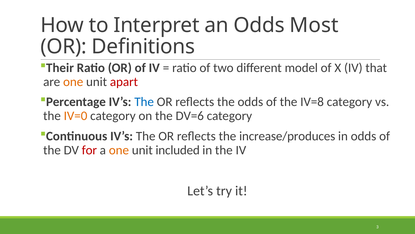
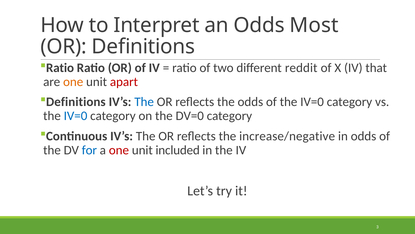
Their: Their -> Ratio (60, 68)
model: model -> reddit (301, 68)
Percentage: Percentage -> Definitions (76, 102)
of the IV=8: IV=8 -> IV=0 (312, 102)
IV=0 colour: orange -> blue (76, 116)
DV=6: DV=6 -> DV=0 (190, 116)
increase/produces: increase/produces -> increase/negative (287, 136)
for colour: red -> blue (89, 150)
one colour: orange -> red (119, 150)
